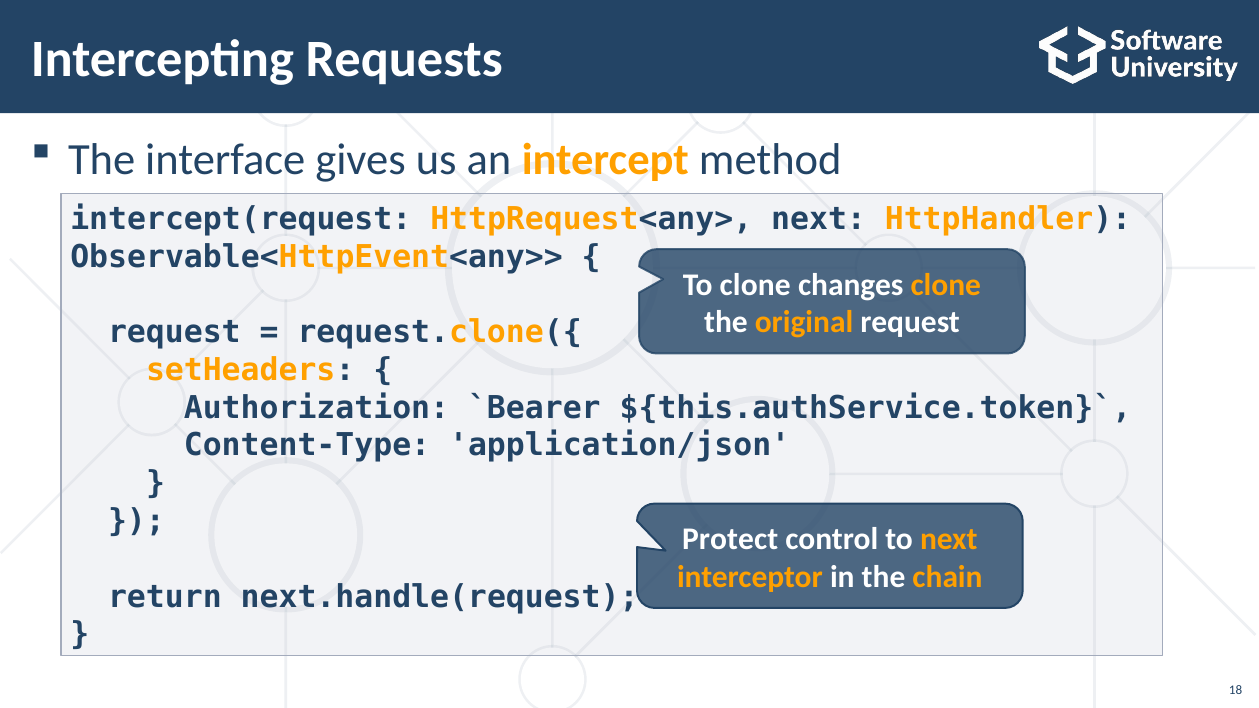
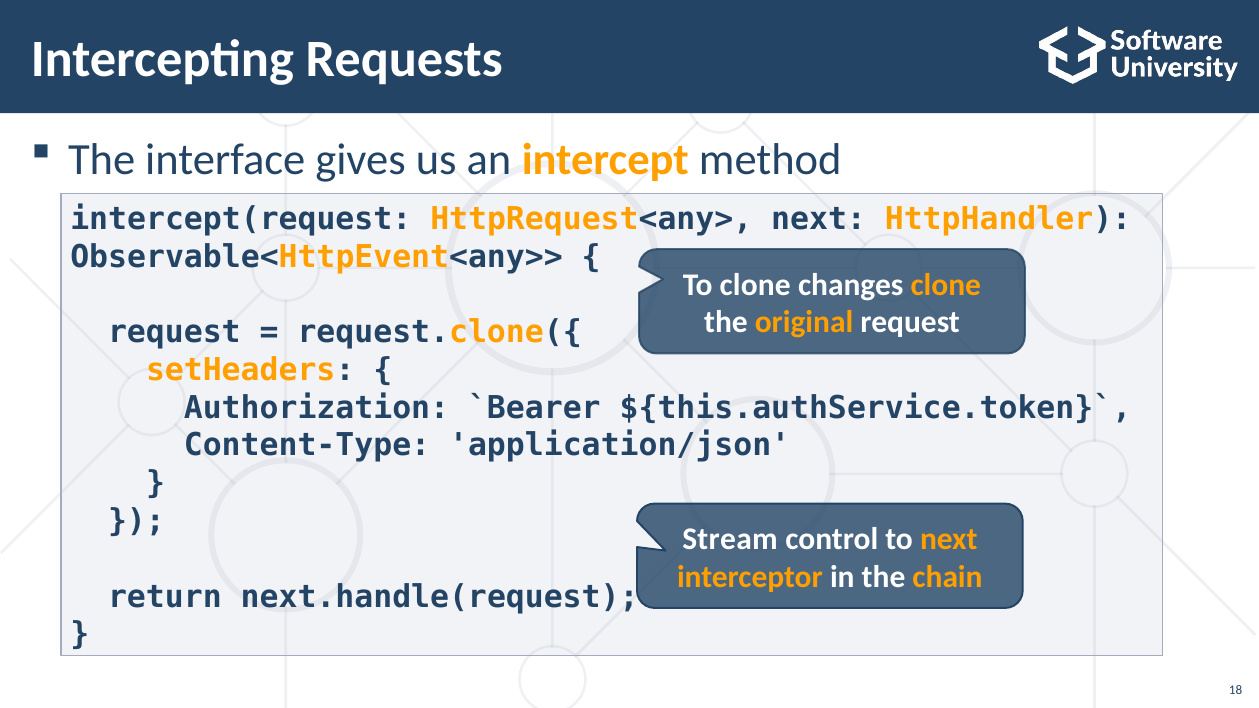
Protect: Protect -> Stream (730, 539)
